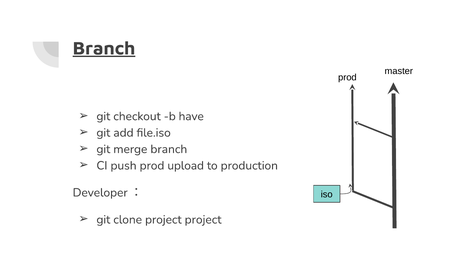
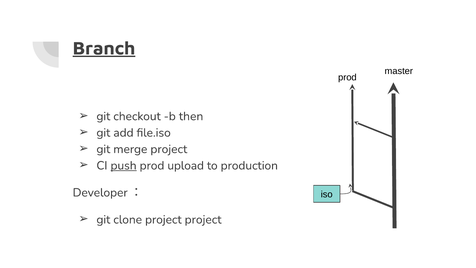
have: have -> then (191, 116)
merge branch: branch -> project (169, 149)
push underline: none -> present (124, 165)
